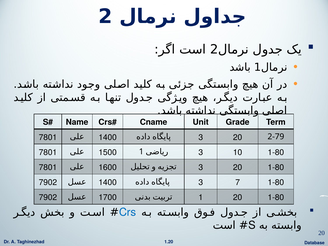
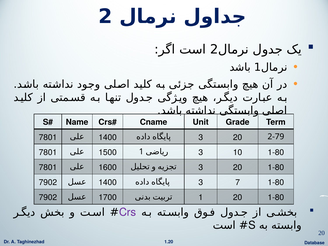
Crs colour: blue -> purple (128, 212)
